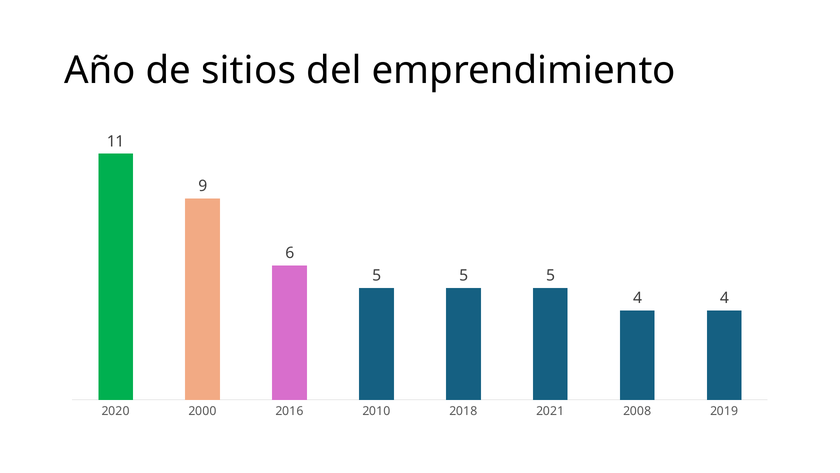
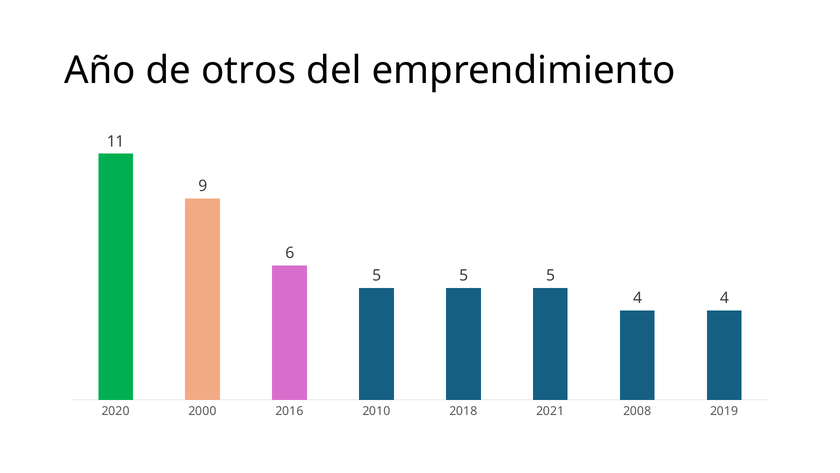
sitios: sitios -> otros (249, 71)
